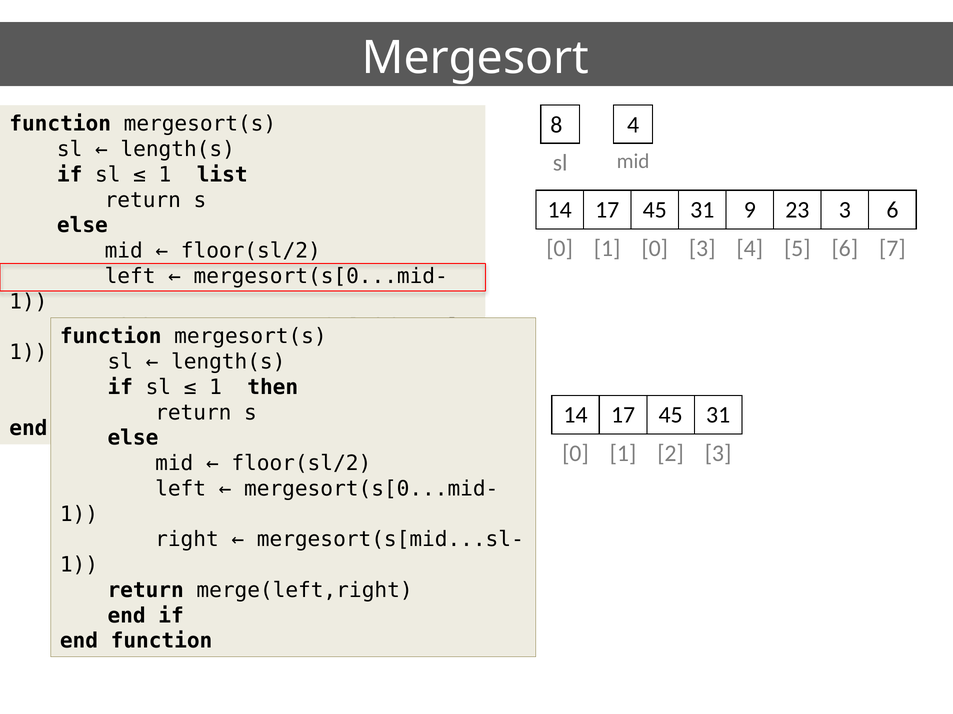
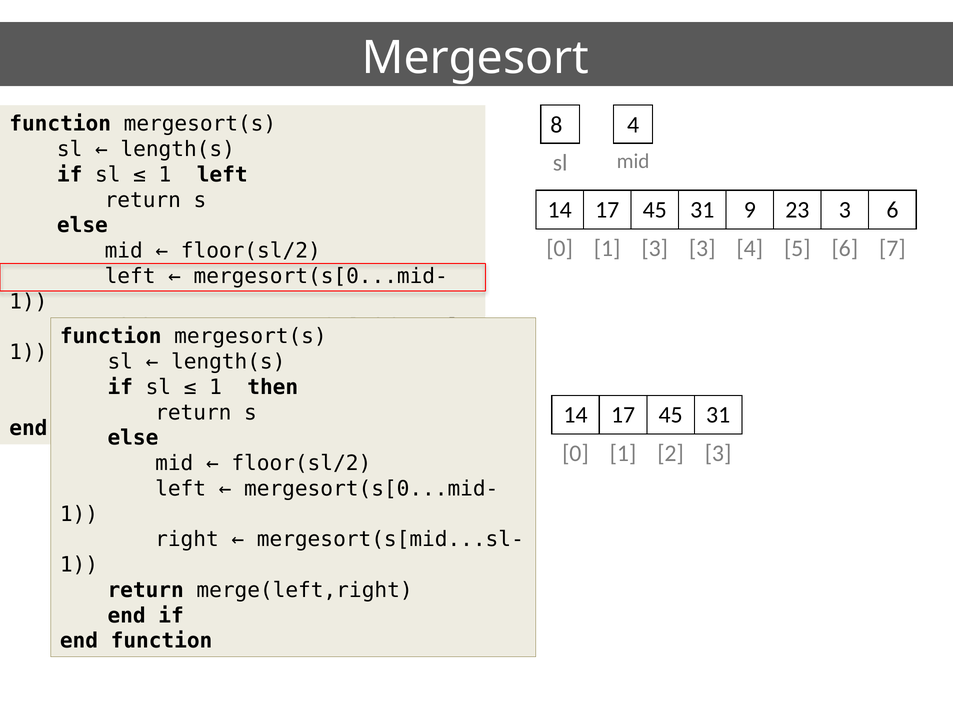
1 list: list -> left (222, 175)
1 0: 0 -> 3 (655, 249)
